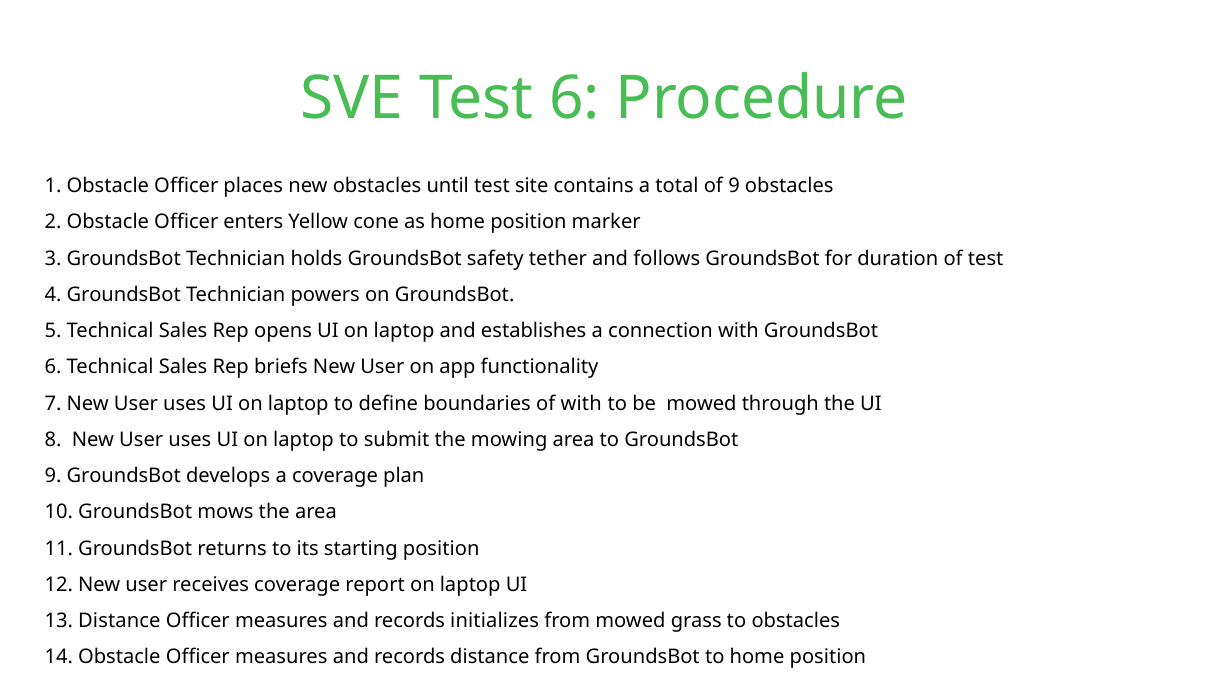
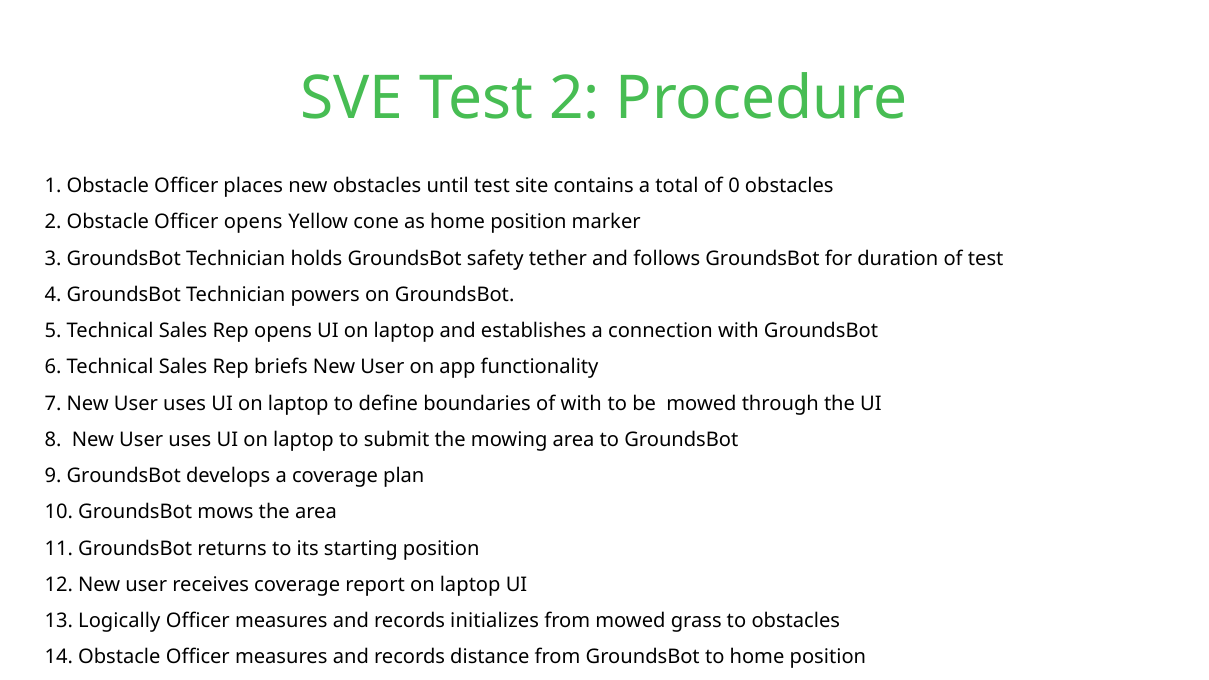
Test 6: 6 -> 2 (575, 99)
of 9: 9 -> 0 (734, 186)
Officer enters: enters -> opens (253, 222)
13 Distance: Distance -> Logically (119, 621)
